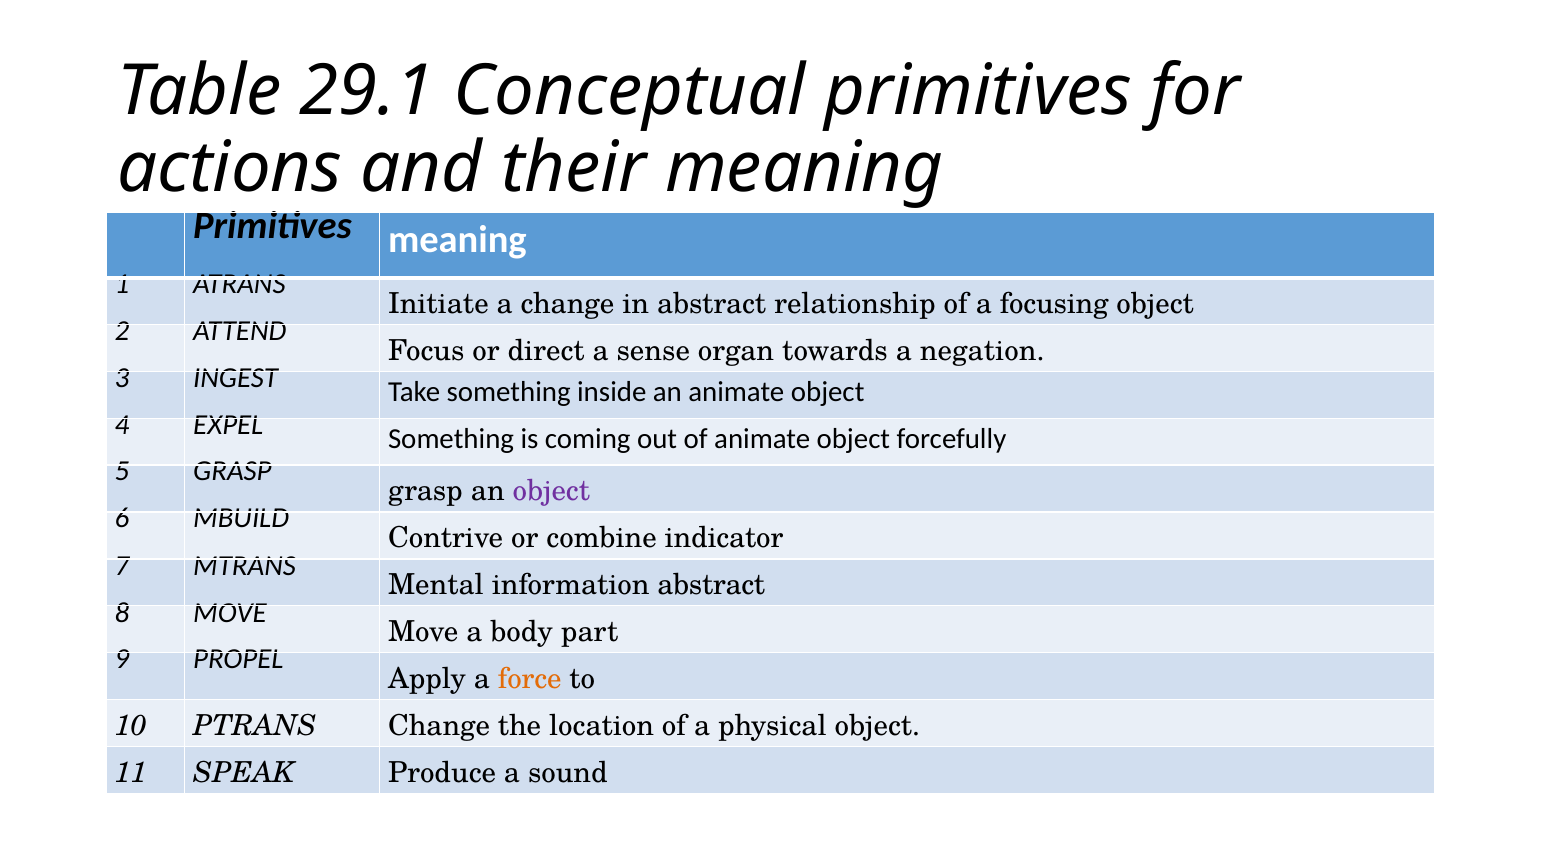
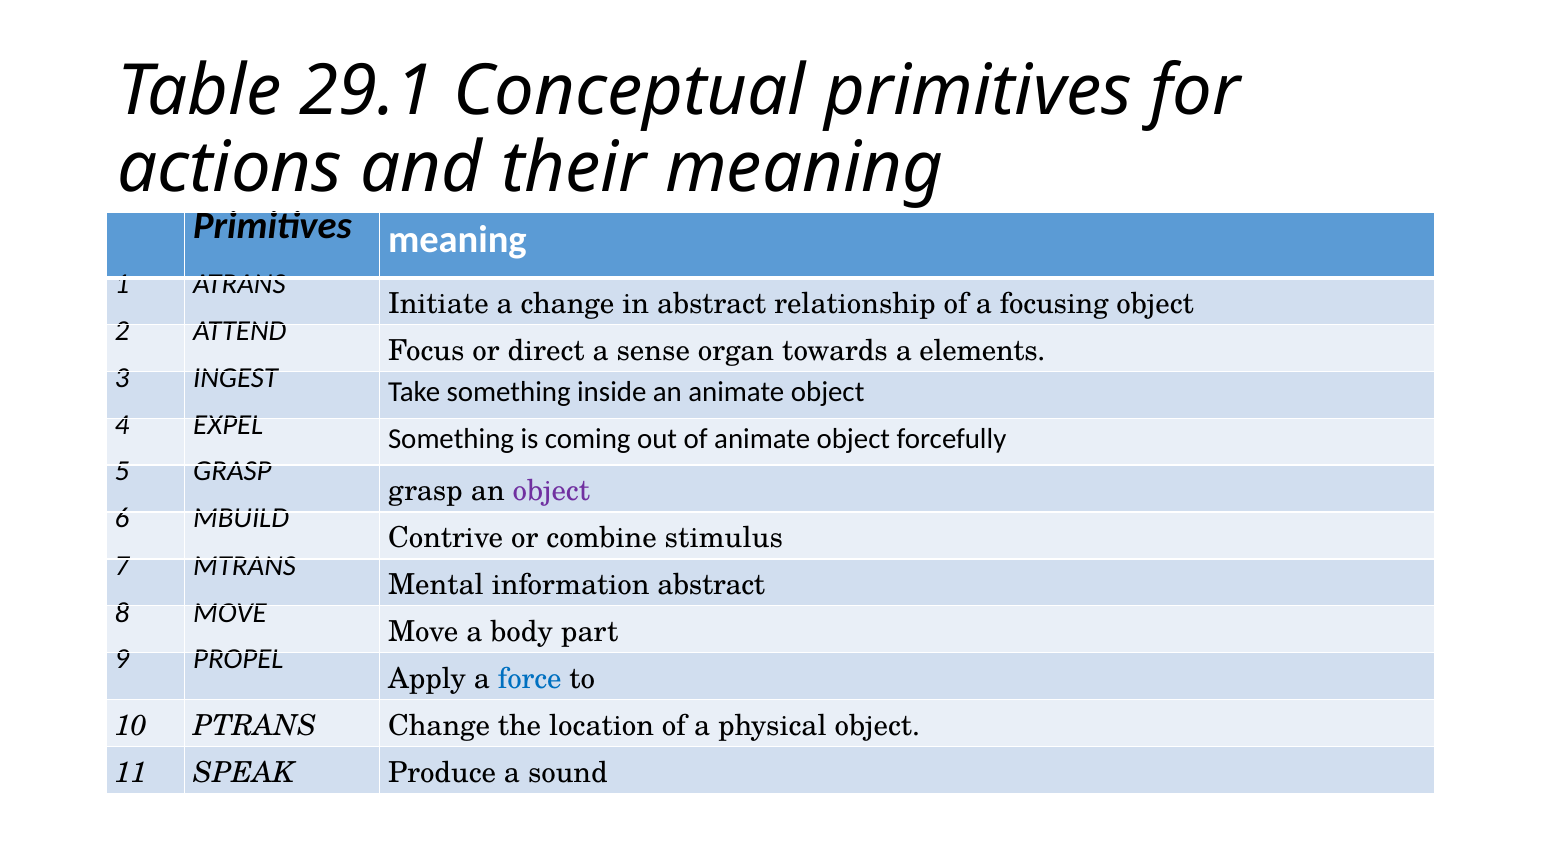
negation: negation -> elements (982, 351)
indicator: indicator -> stimulus (724, 538)
force colour: orange -> blue (530, 679)
